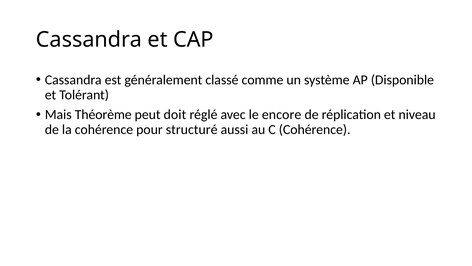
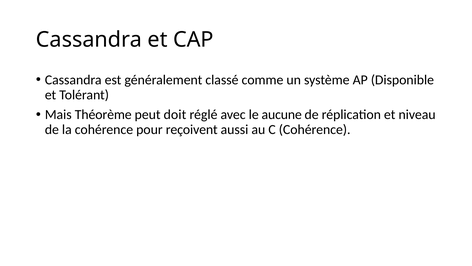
encore: encore -> aucune (282, 114)
structuré: structuré -> reçoivent (192, 129)
